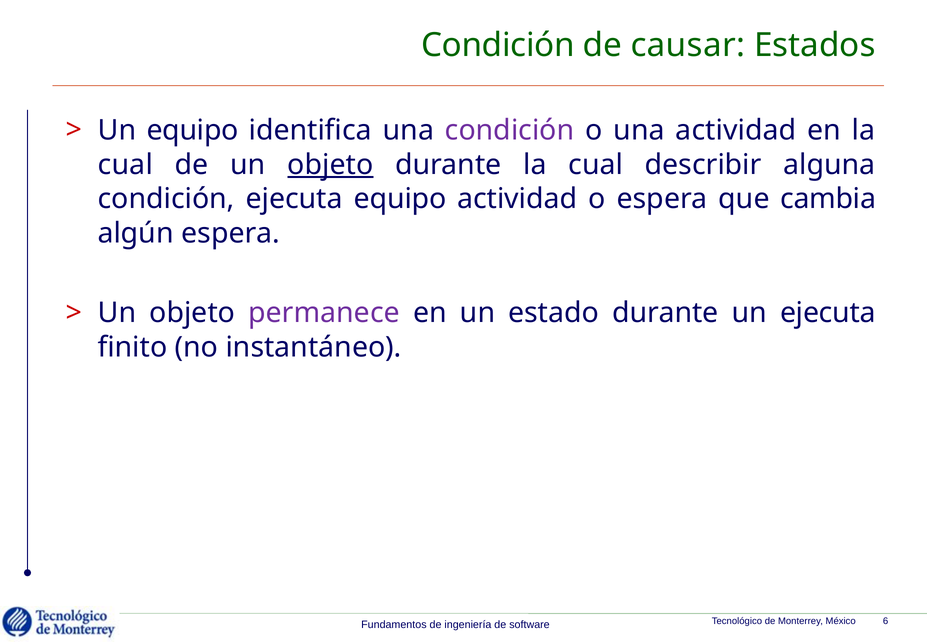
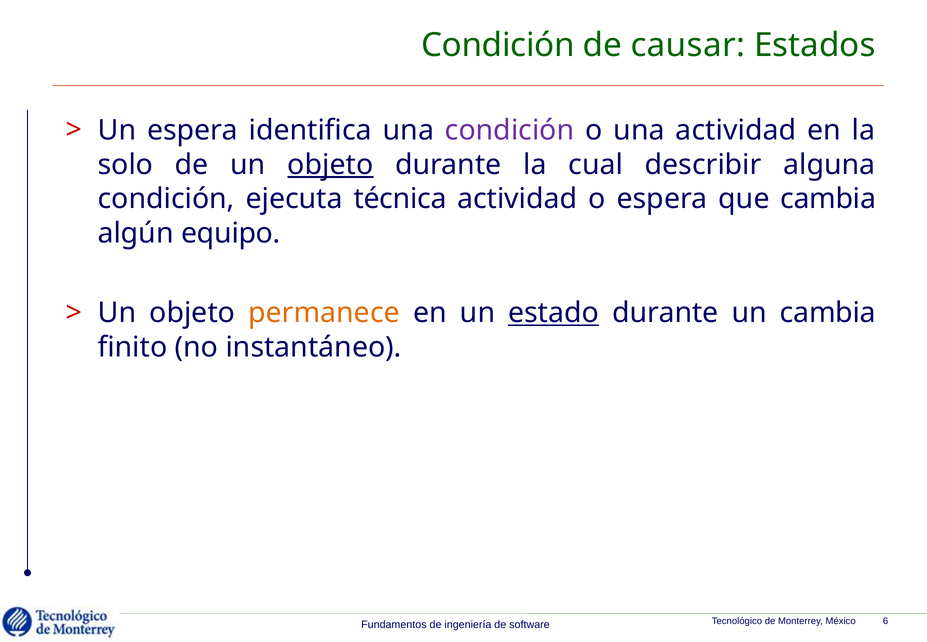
Un equipo: equipo -> espera (192, 130)
cual: cual -> solo (125, 165)
ejecuta equipo: equipo -> técnica (400, 199)
algún espera: espera -> equipo (231, 233)
permanece colour: purple -> orange (324, 313)
estado underline: none -> present (554, 313)
un ejecuta: ejecuta -> cambia (828, 313)
